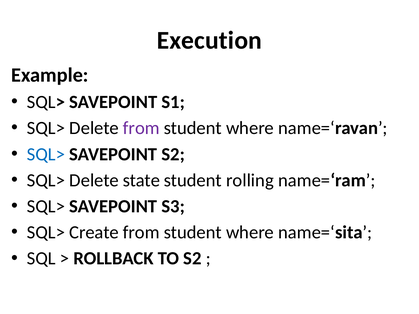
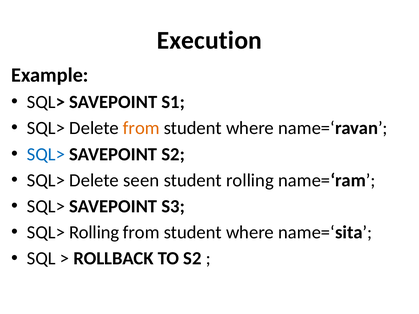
from colour: purple -> orange (141, 128)
state: state -> seen (141, 180)
SQL> Create: Create -> Rolling (94, 233)
